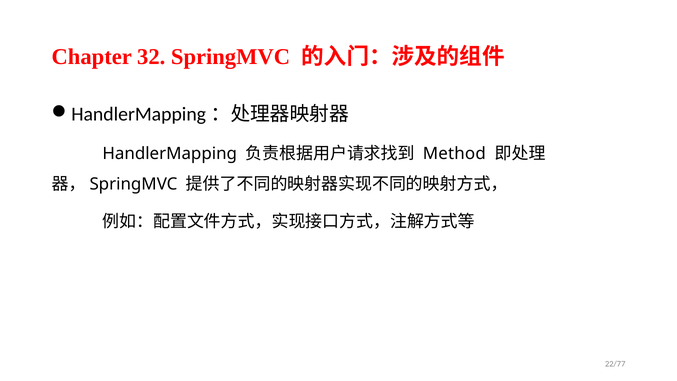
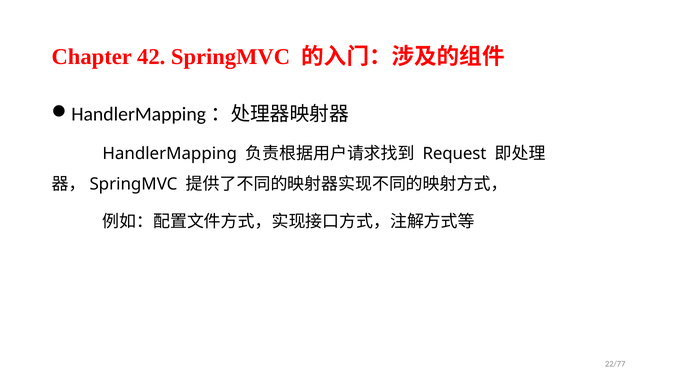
32: 32 -> 42 (151, 57)
Method: Method -> Request (454, 154)
